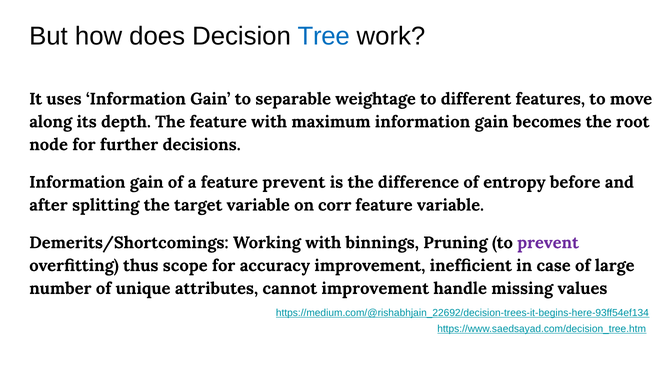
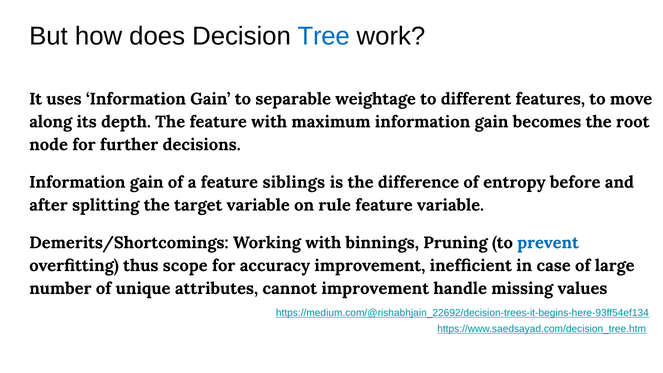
feature prevent: prevent -> siblings (294, 182)
corr: corr -> rule (335, 205)
prevent colour: purple -> blue (548, 243)
